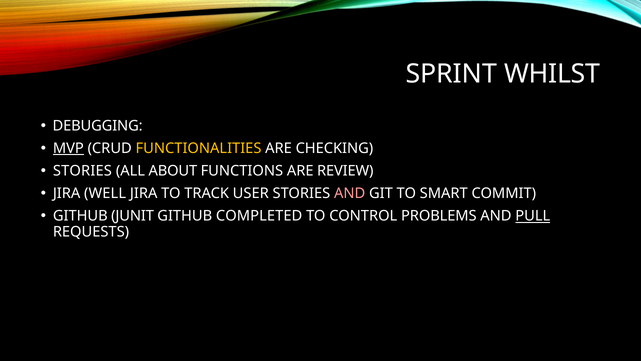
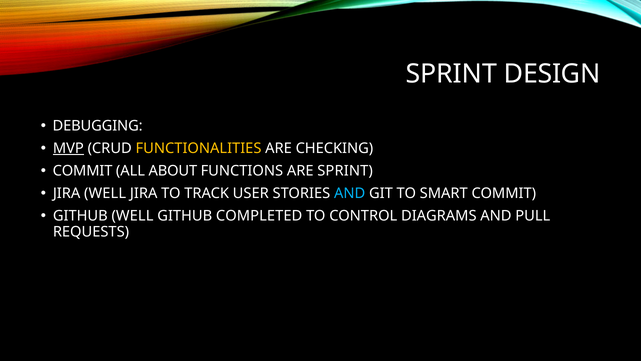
WHILST: WHILST -> DESIGN (552, 74)
STORIES: STORIES -> COMMIT (83, 171)
ARE REVIEW: REVIEW -> SPRINT (345, 171)
AND colour: pink -> light blue (350, 193)
GITHUB JUNIT: JUNIT -> WELL (132, 216)
PROBLEMS: PROBLEMS -> DIAGRAMS (439, 216)
PULL underline: present -> none (533, 216)
